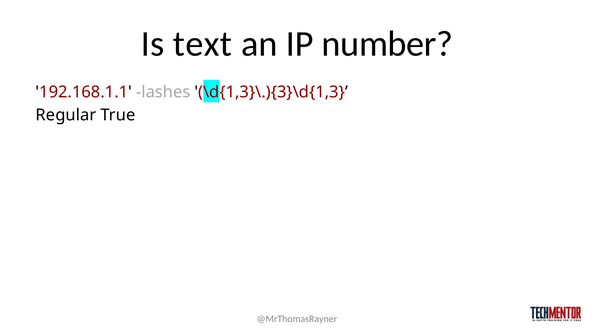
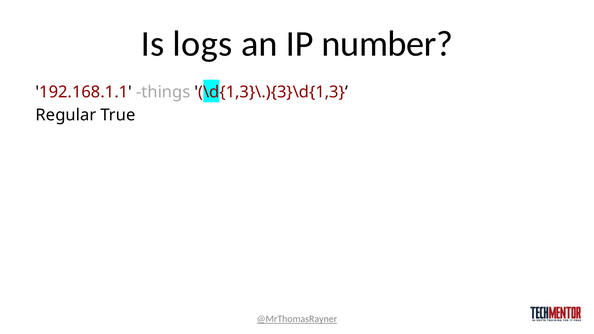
text: text -> logs (202, 44)
lashes: lashes -> things (163, 92)
@MrThomasRayner underline: none -> present (297, 319)
